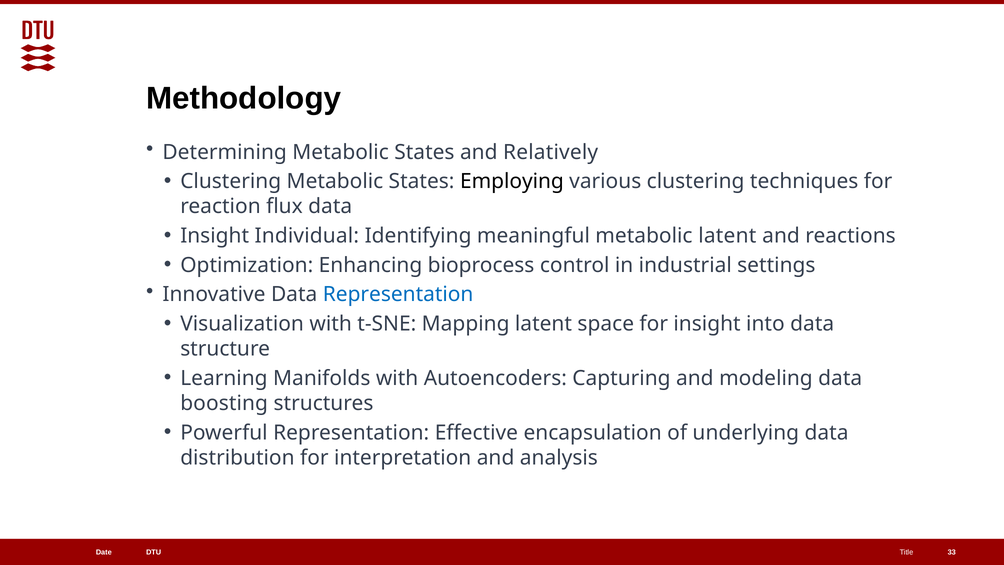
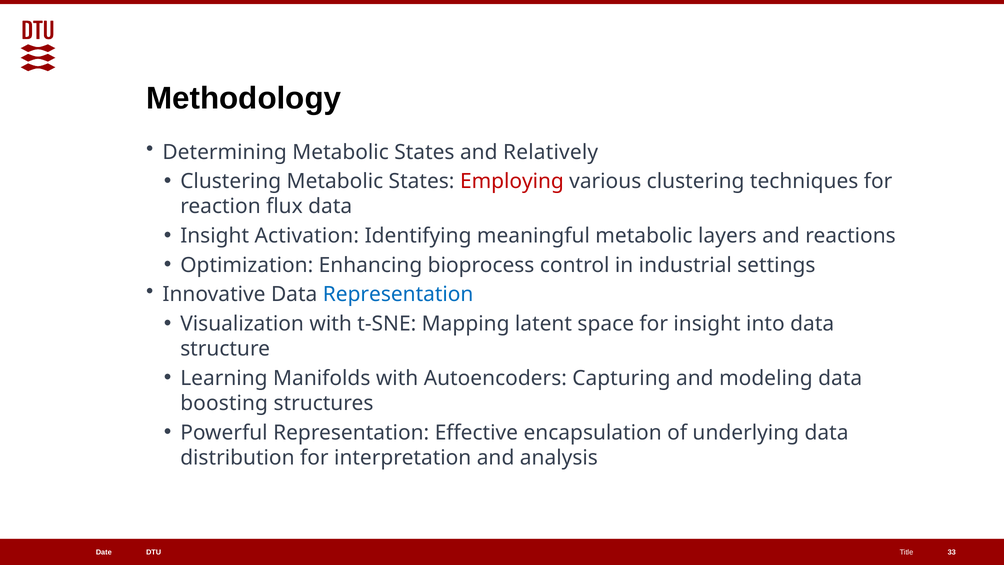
Employing colour: black -> red (512, 181)
Individual: Individual -> Activation (307, 236)
metabolic latent: latent -> layers (727, 236)
